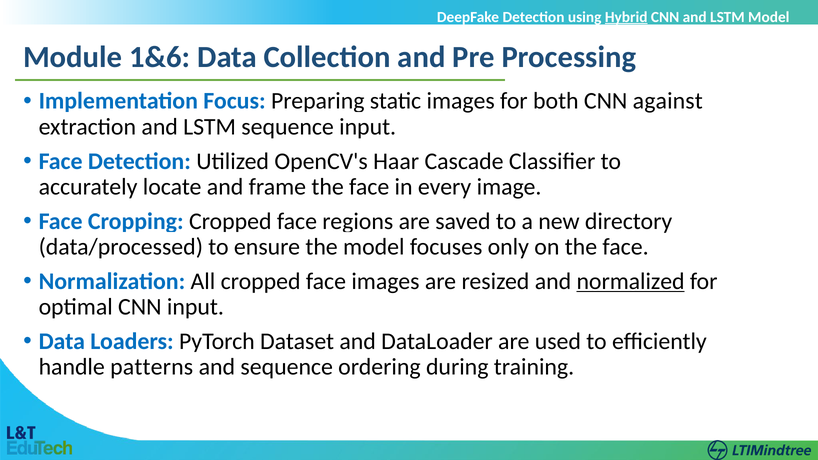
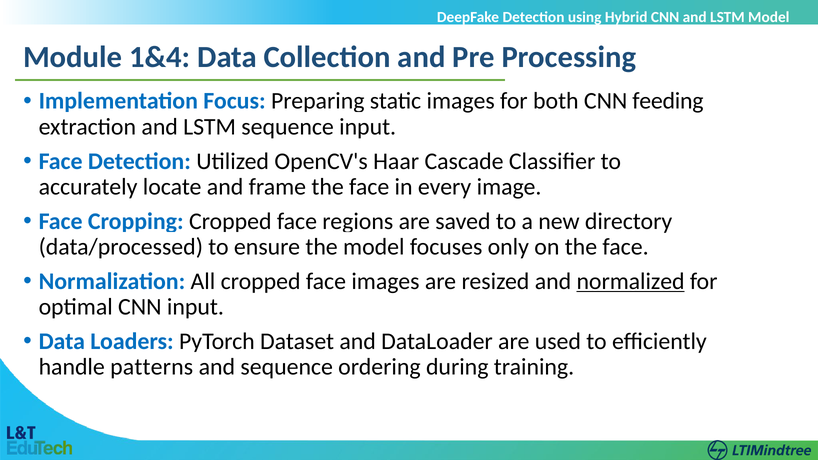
Hybrid underline: present -> none (626, 17)
1&6: 1&6 -> 1&4 (160, 57)
against: against -> feeding (668, 101)
